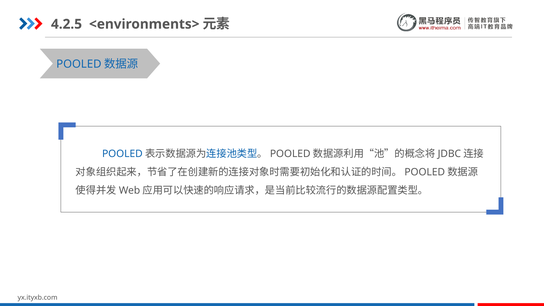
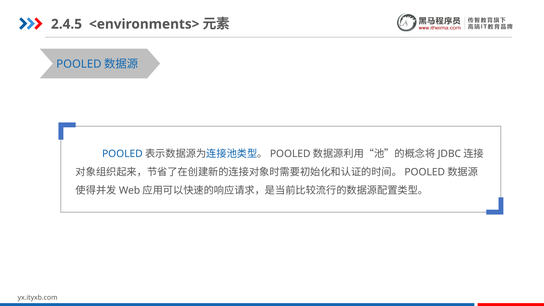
4.2.5: 4.2.5 -> 2.4.5 (67, 24)
